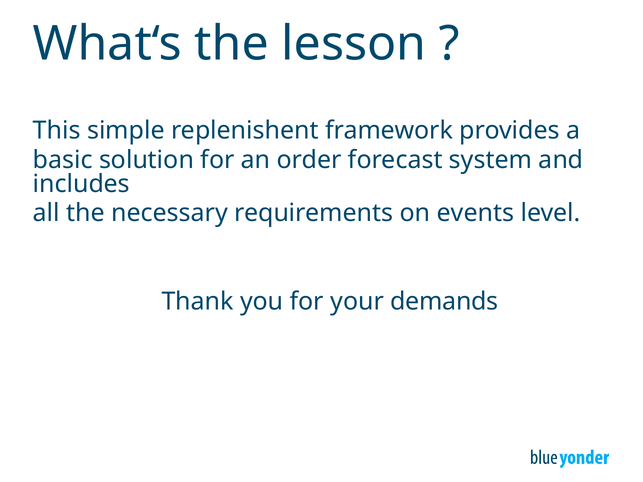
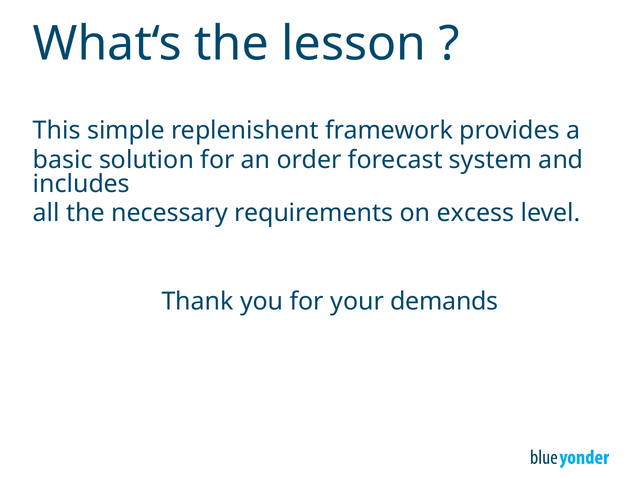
events: events -> excess (475, 213)
